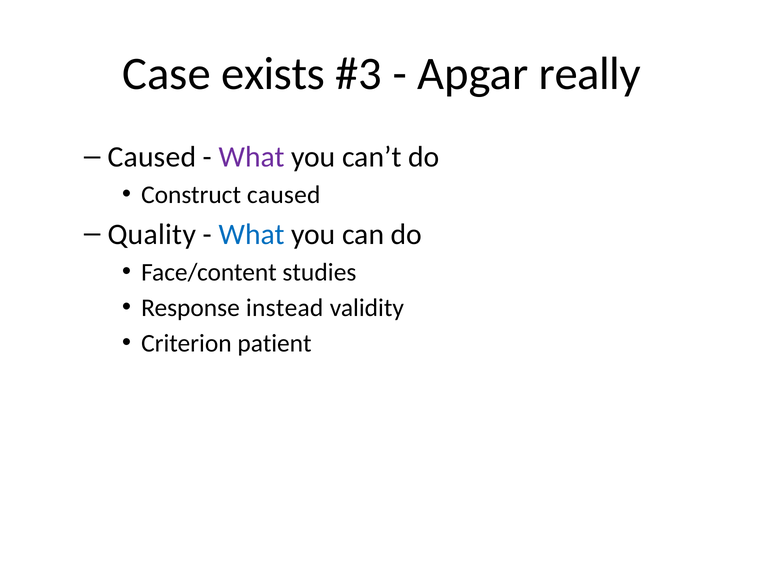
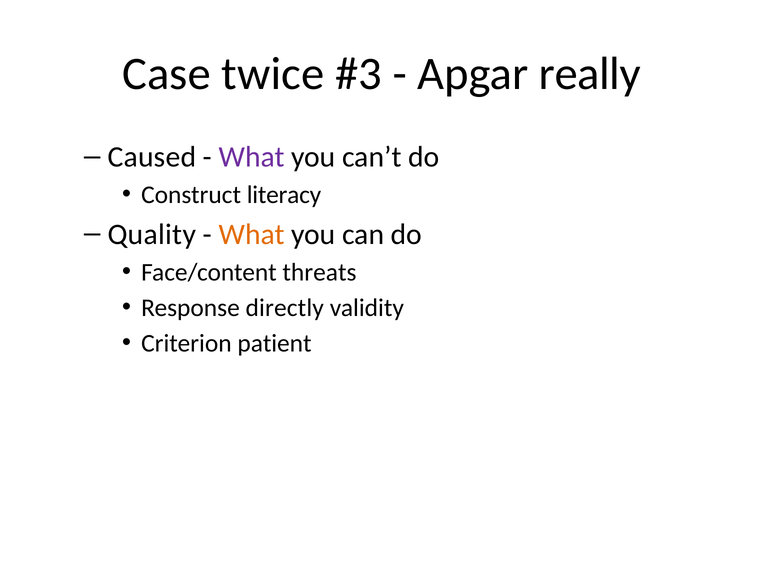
exists: exists -> twice (273, 74)
Construct caused: caused -> literacy (284, 195)
What colour: blue -> orange (252, 234)
studies: studies -> threats (319, 272)
instead: instead -> directly (285, 308)
